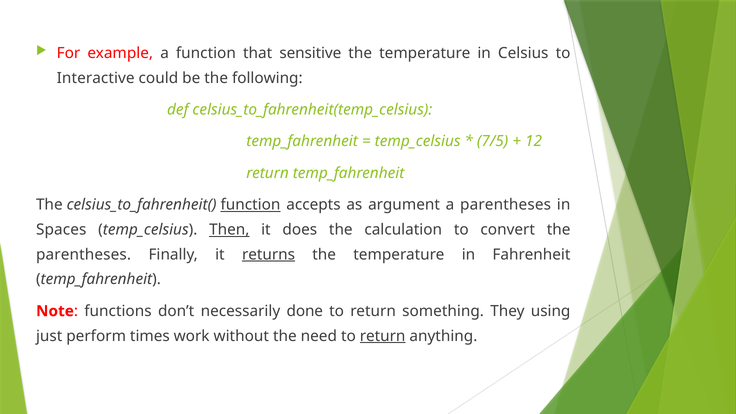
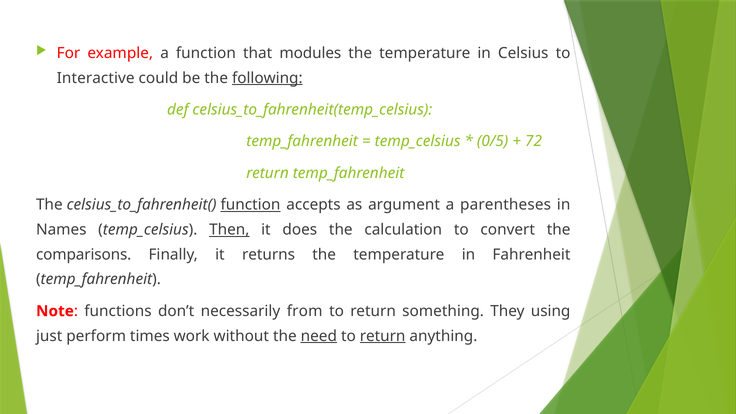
sensitive: sensitive -> modules (310, 53)
following underline: none -> present (267, 78)
7/5: 7/5 -> 0/5 (493, 141)
12: 12 -> 72 (534, 141)
Spaces: Spaces -> Names (61, 230)
parentheses: parentheses -> comparisons (84, 255)
returns underline: present -> none (269, 255)
done: done -> from (305, 311)
need underline: none -> present (319, 336)
